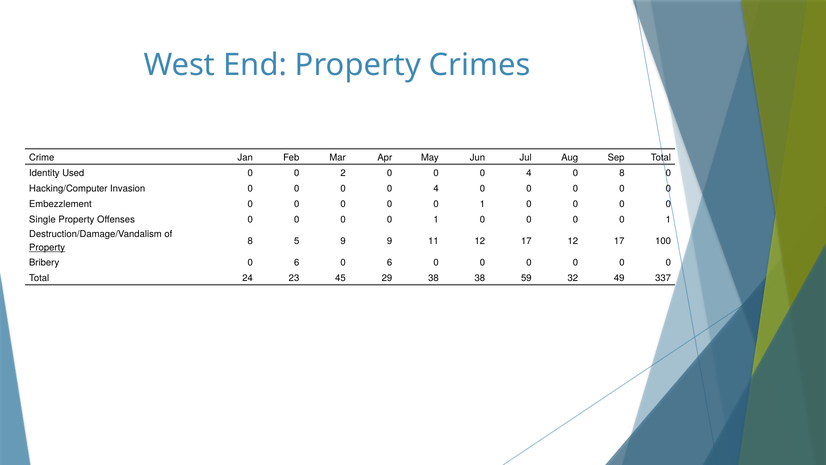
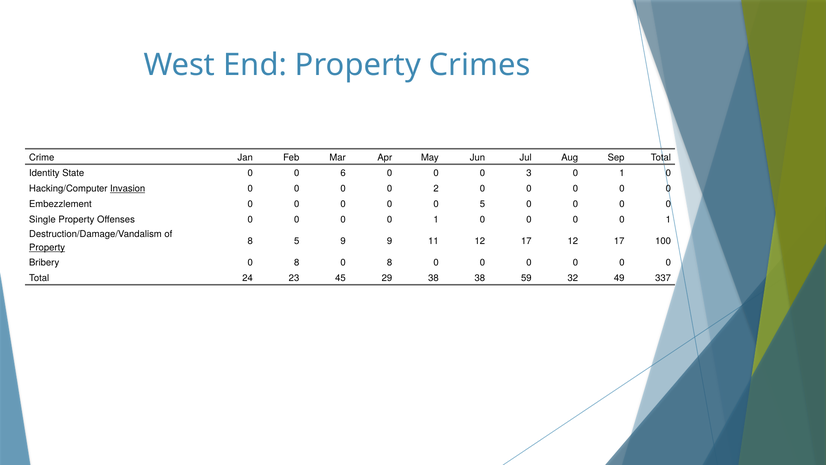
Used: Used -> State (73, 173)
2: 2 -> 6 (343, 173)
4: 4 -> 3 (529, 173)
8: 8 -> 1 (622, 173)
Invasion underline: none -> present (128, 188)
4: 4 -> 2 (436, 188)
1: 1 -> 5 (482, 204)
Bribery 0 6: 6 -> 8 (297, 262)
6: 6 -> 8 (390, 262)
